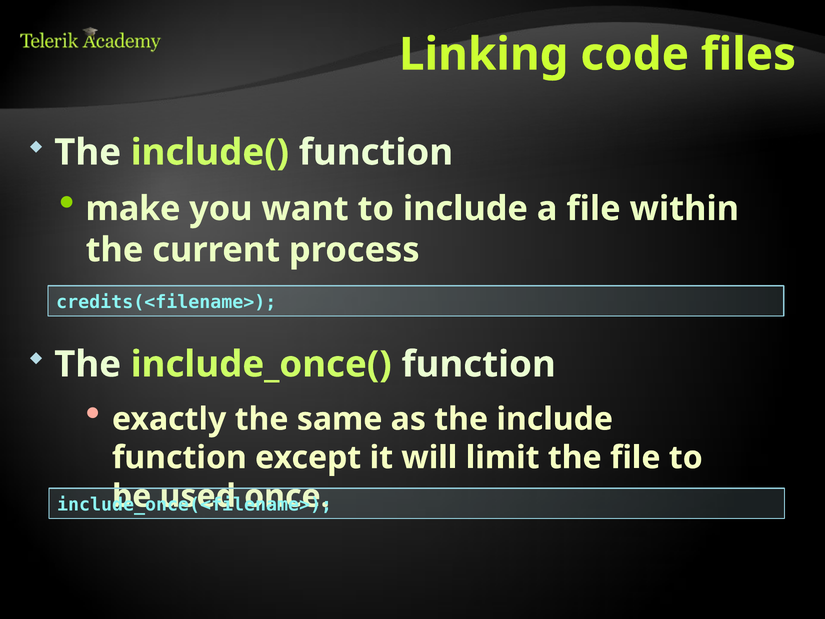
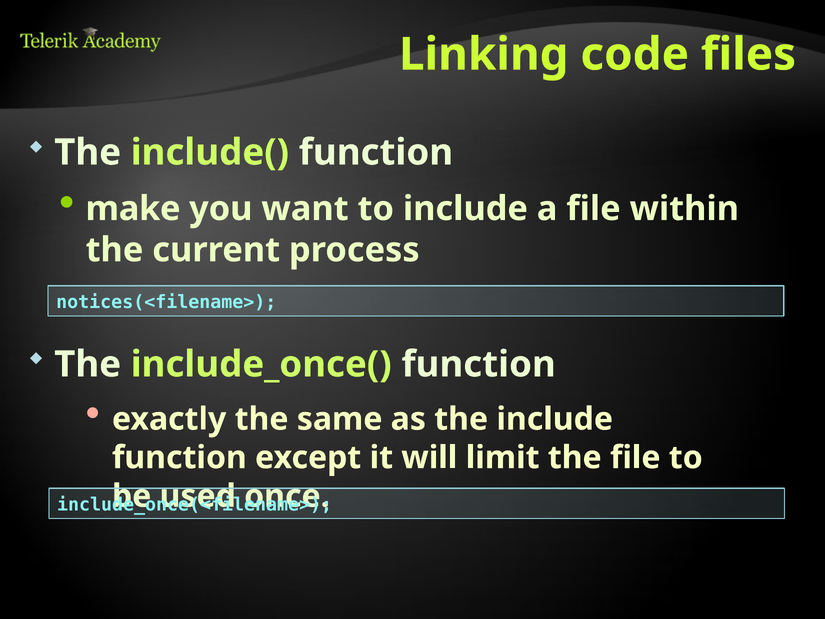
credits(<filename>: credits(<filename> -> notices(<filename> (166, 302)
